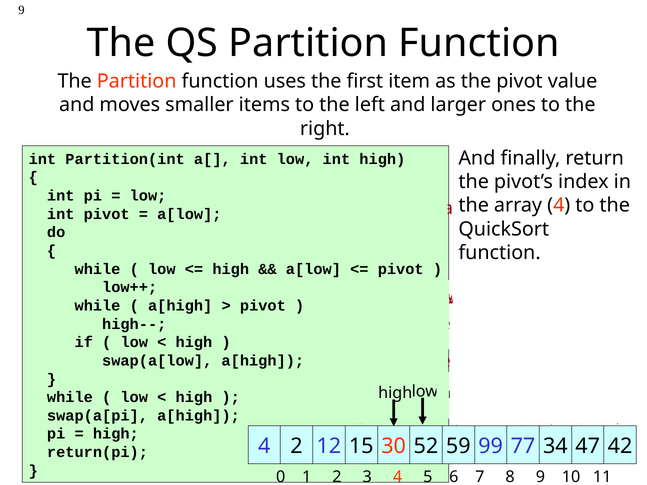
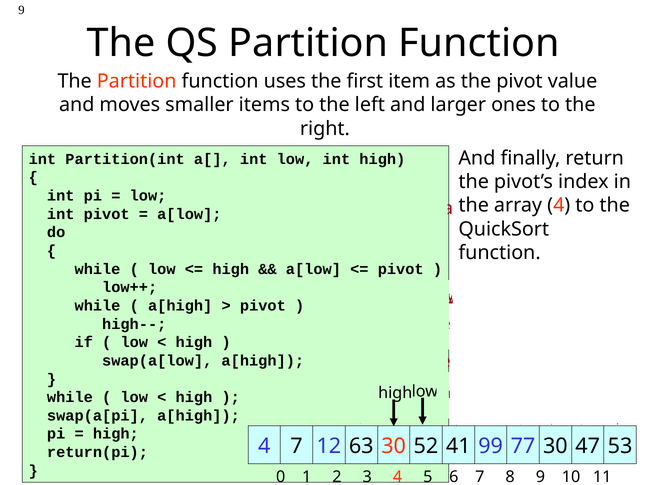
2: 2 -> 7 (297, 446)
15: 15 -> 63 (361, 446)
59: 59 -> 41 (458, 446)
34: 34 -> 30 (555, 446)
42: 42 -> 53 (620, 446)
